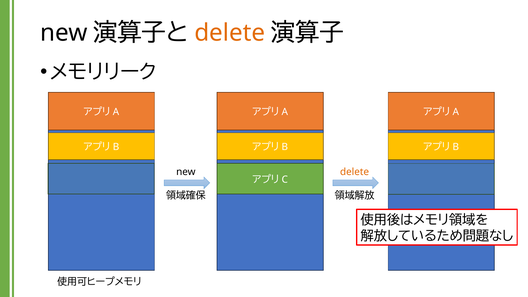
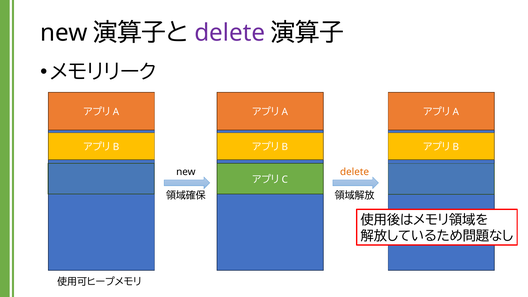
delete colour: orange -> purple (230, 33)
